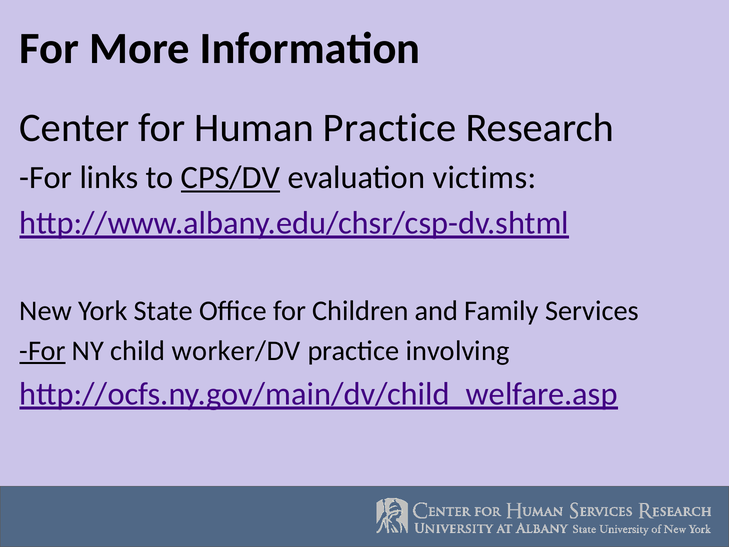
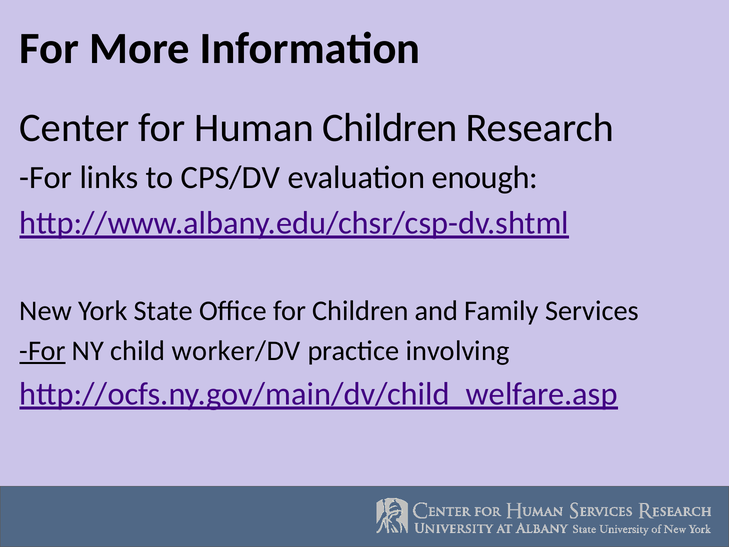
Human Practice: Practice -> Children (390, 128)
CPS/DV underline: present -> none (230, 178)
victims: victims -> enough (485, 178)
